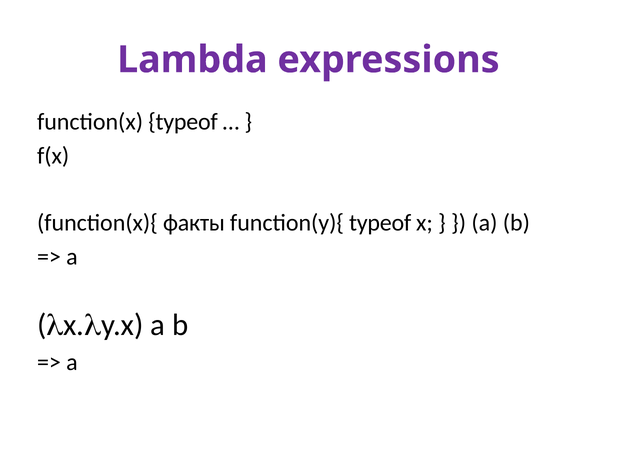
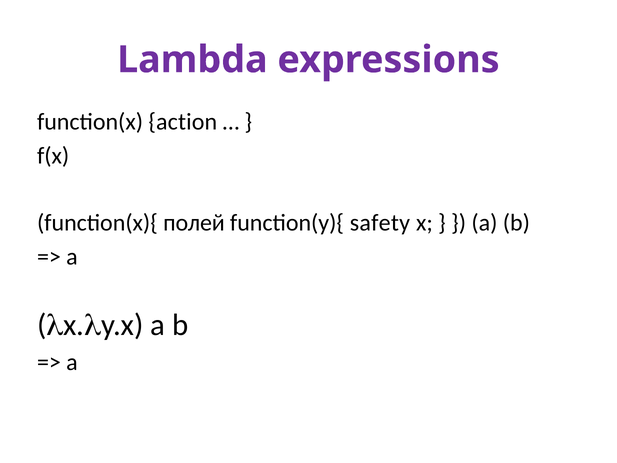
function(x typeof: typeof -> action (183, 122)
факты: факты -> полей (194, 223)
function(y){ typeof: typeof -> safety (380, 223)
